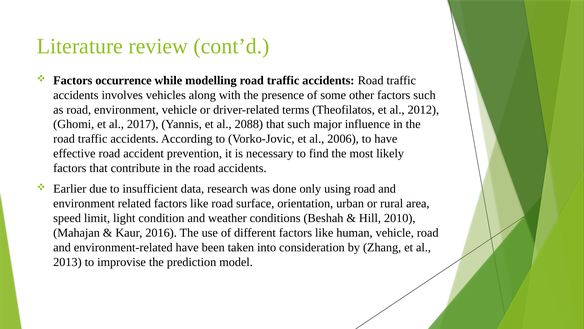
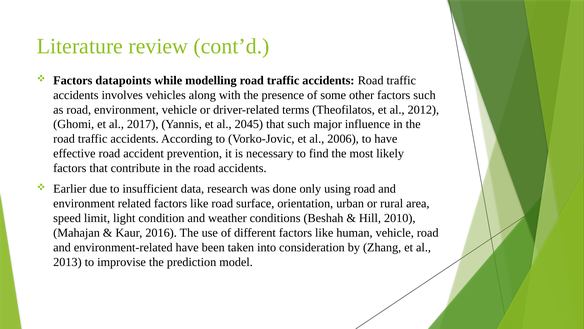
occurrence: occurrence -> datapoints (123, 80)
2088: 2088 -> 2045 (249, 124)
